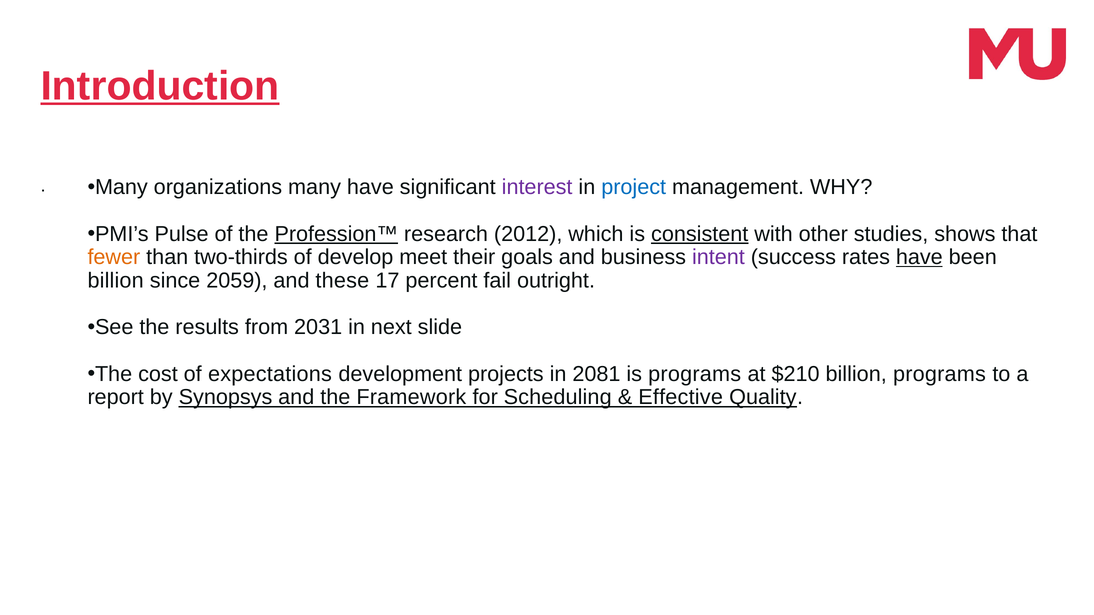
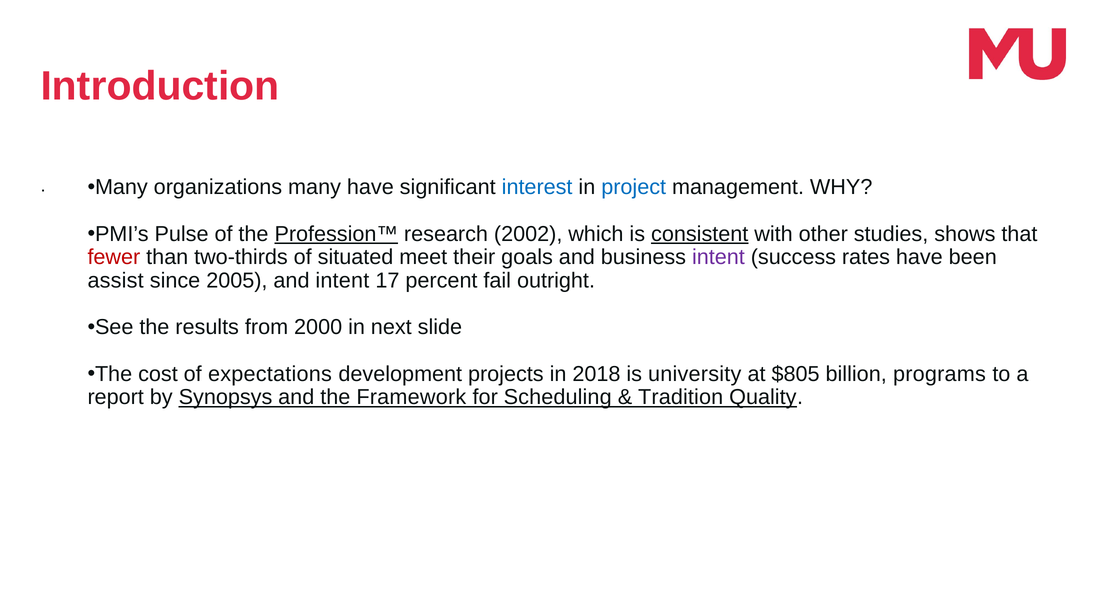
Introduction underline: present -> none (160, 86)
interest colour: purple -> blue (537, 187)
2012: 2012 -> 2002 (528, 234)
fewer colour: orange -> red (114, 257)
develop: develop -> situated (356, 257)
have underline: present -> none (919, 257)
billion: billion -> assist (116, 281)
2059: 2059 -> 2005 (237, 281)
and these: these -> intent (342, 281)
2031: 2031 -> 2000 (318, 327)
2081: 2081 -> 2018 (596, 374)
is programs: programs -> university (695, 374)
$210: $210 -> $805 (796, 374)
Effective: Effective -> Tradition (681, 398)
